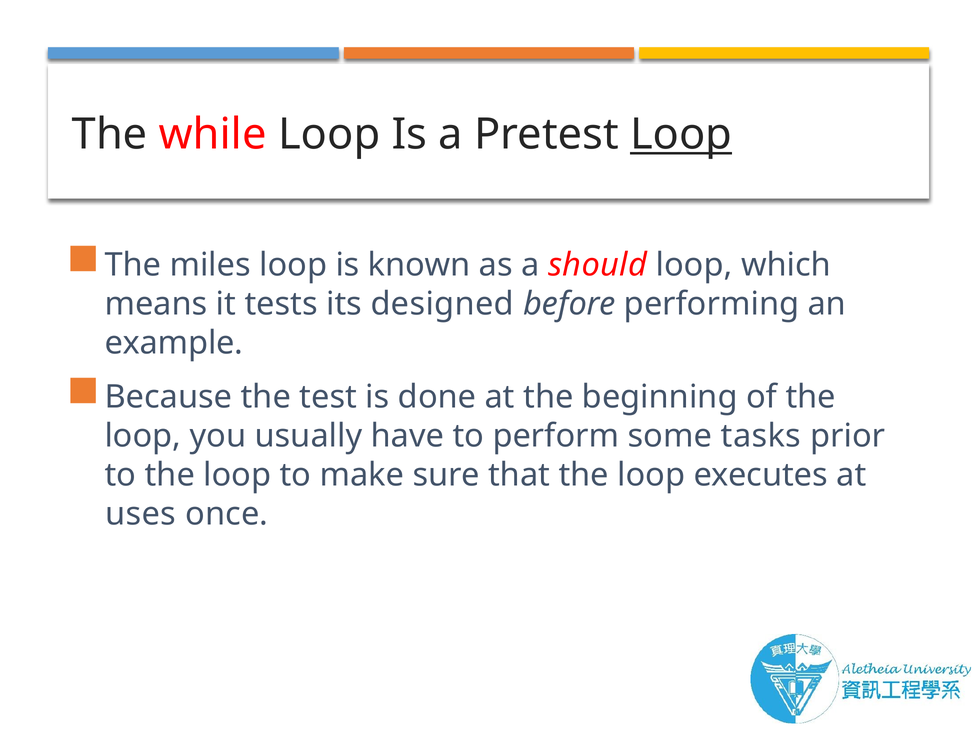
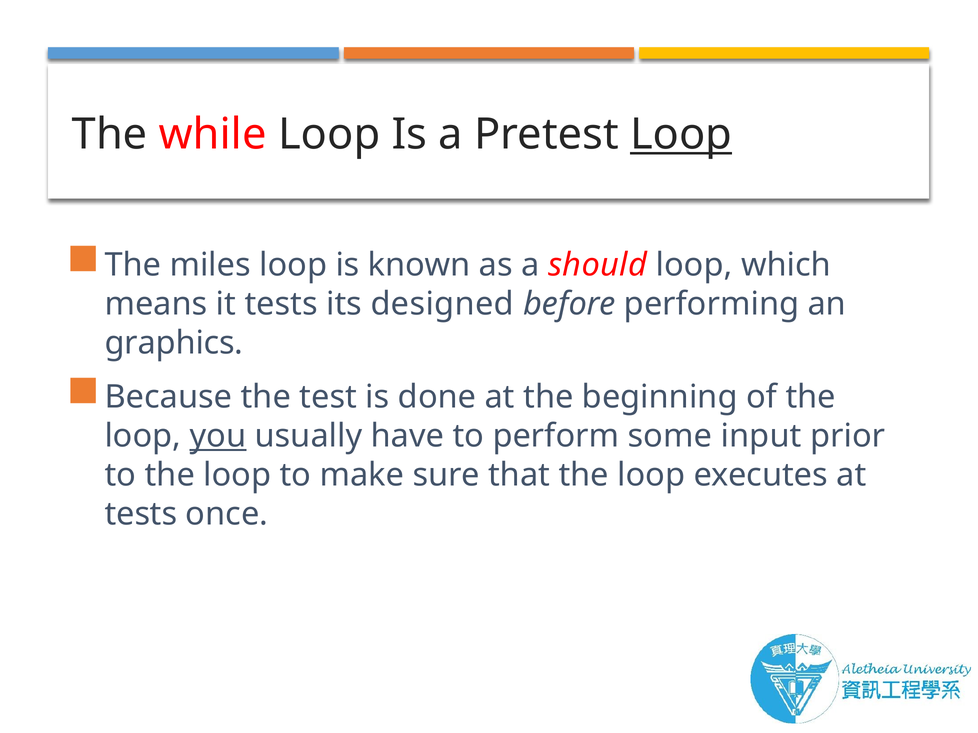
example: example -> graphics (174, 343)
you underline: none -> present (218, 436)
tasks: tasks -> input (761, 436)
uses: uses -> tests (141, 514)
